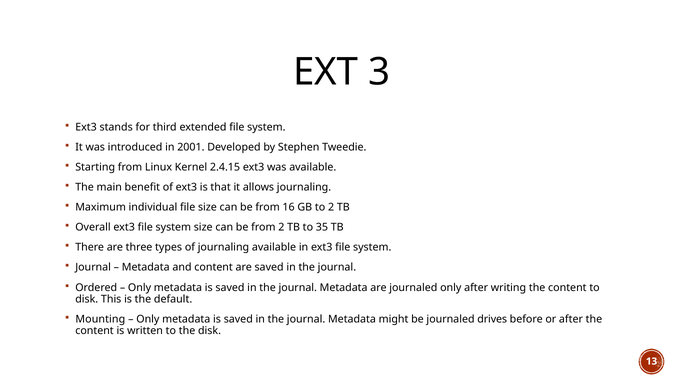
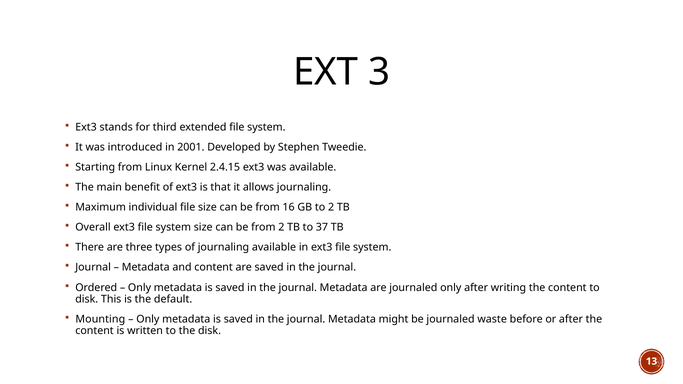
35: 35 -> 37 (322, 227)
drives: drives -> waste (492, 319)
